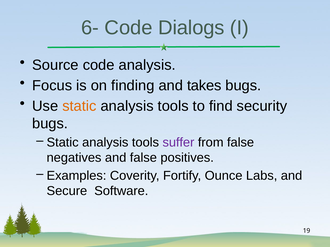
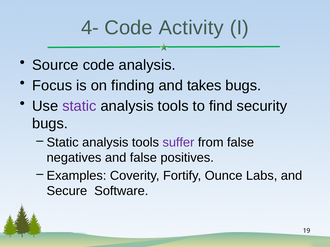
6-: 6- -> 4- (90, 28)
Dialogs: Dialogs -> Activity (191, 28)
static colour: orange -> purple (79, 106)
